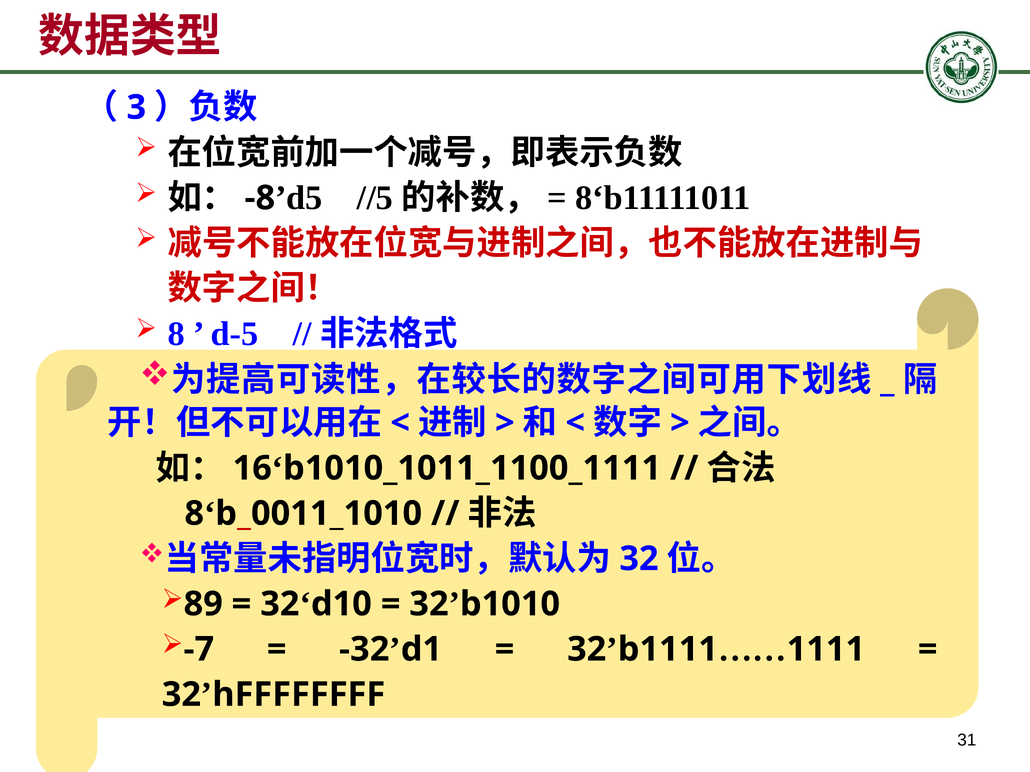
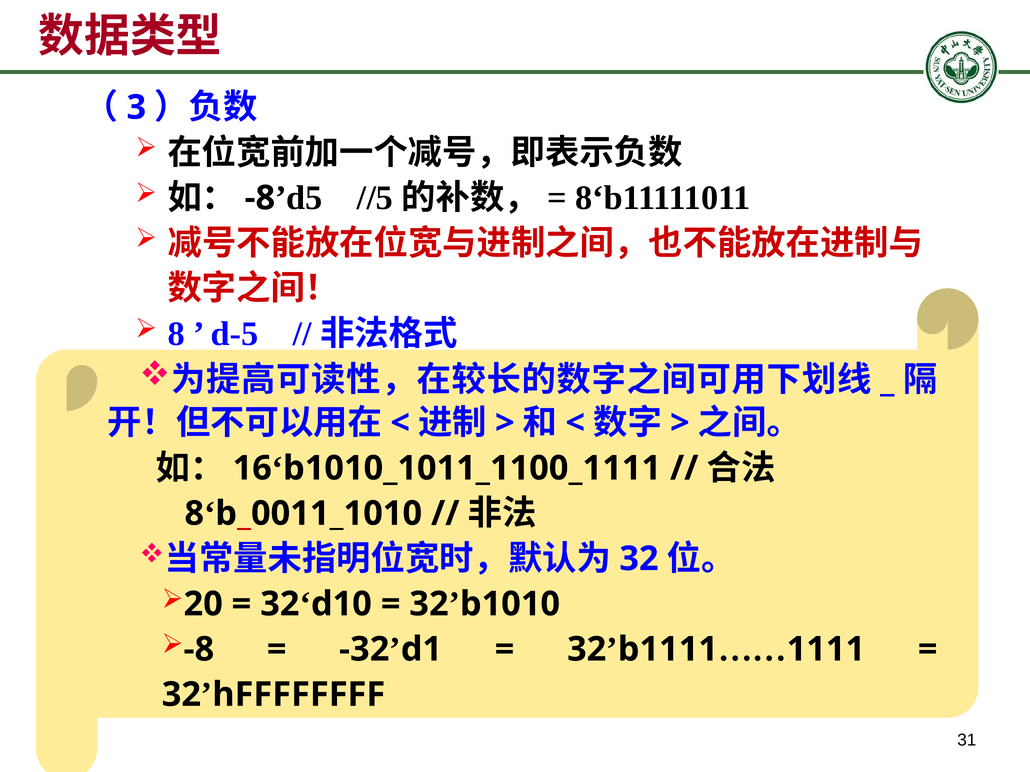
89: 89 -> 20 (203, 604)
-7: -7 -> -8 (199, 650)
